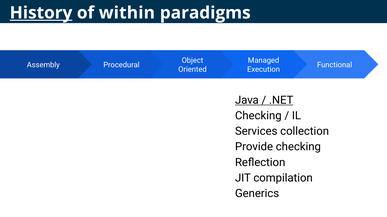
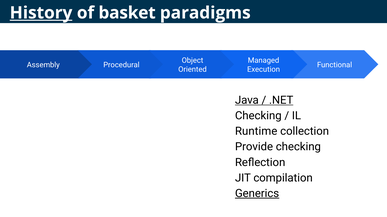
within: within -> basket (127, 13)
Services: Services -> Runtime (256, 132)
Generics underline: none -> present (257, 194)
